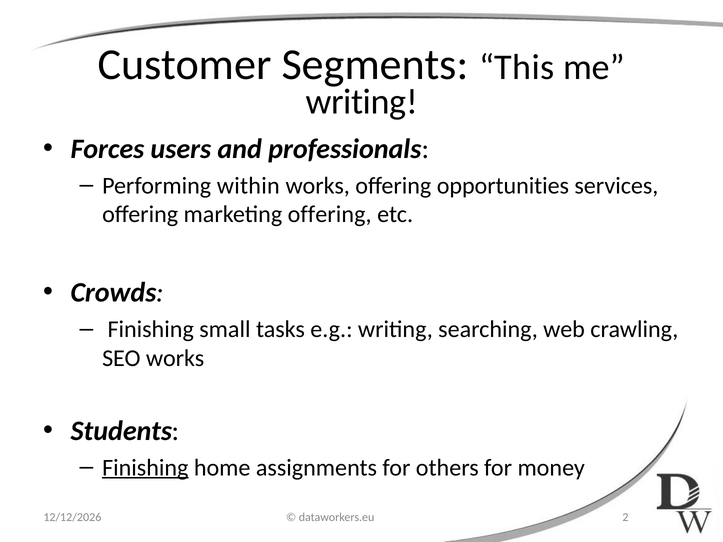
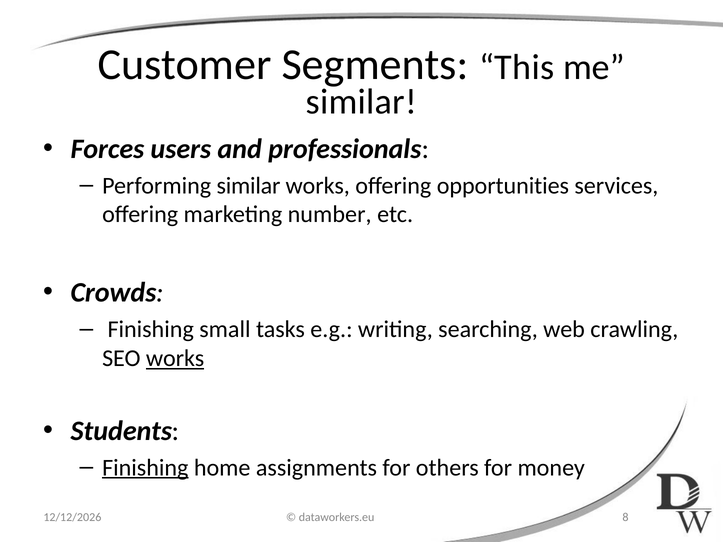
writing: writing -> similar (361, 102)
Performing within: within -> similar (248, 186)
marketing offering: offering -> number (330, 215)
works underline: none -> present (175, 358)
2: 2 -> 8 (625, 518)
